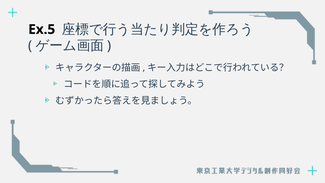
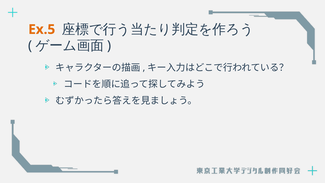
Ex.5 colour: black -> orange (42, 29)
